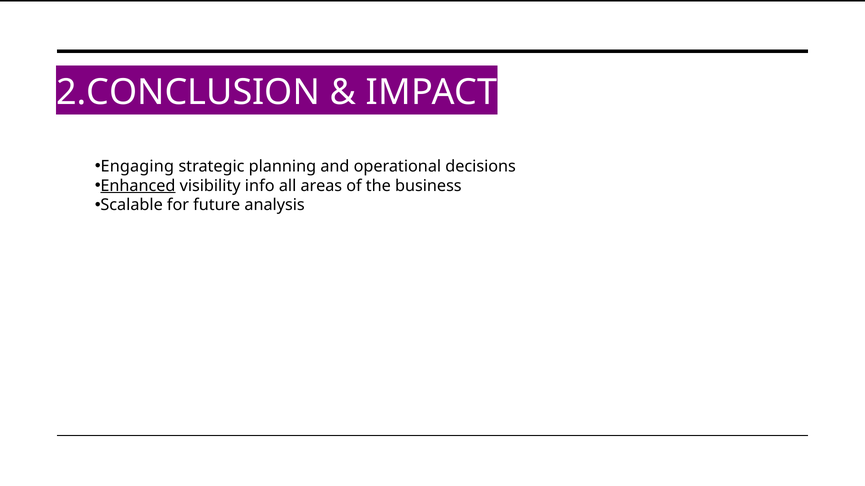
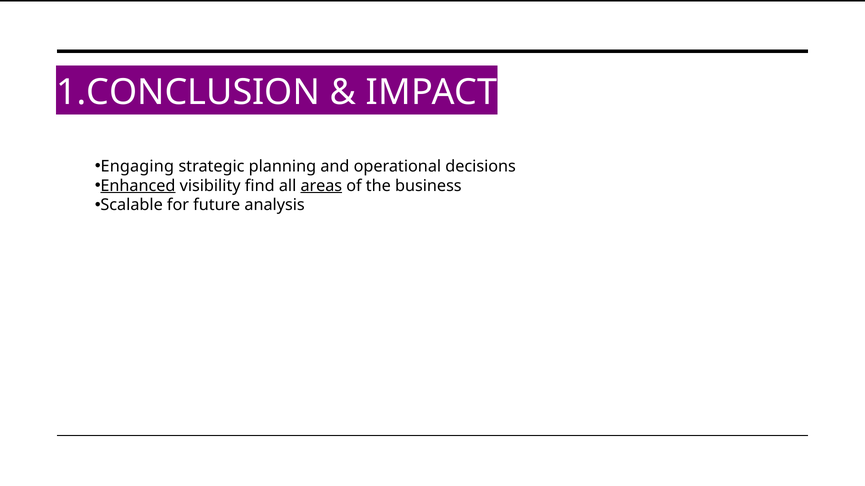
2.CONCLUSION: 2.CONCLUSION -> 1.CONCLUSION (188, 92)
info: info -> find (260, 186)
areas underline: none -> present (321, 186)
